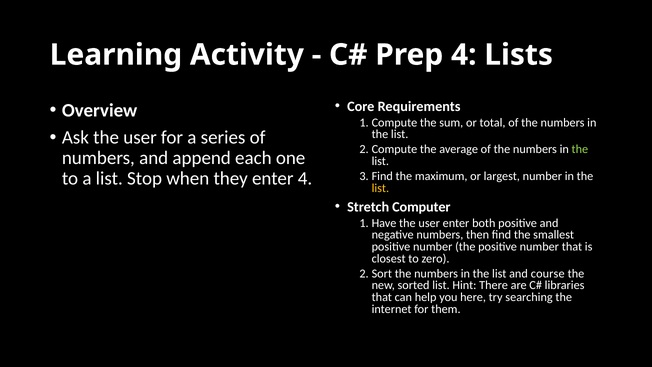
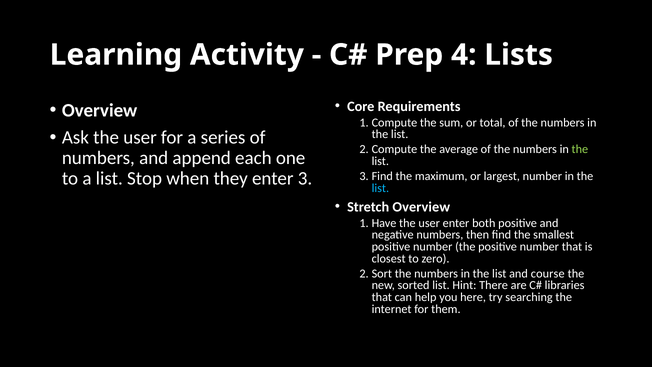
enter 4: 4 -> 3 (305, 179)
list colour: yellow -> light blue (380, 188)
Stretch Computer: Computer -> Overview (421, 207)
